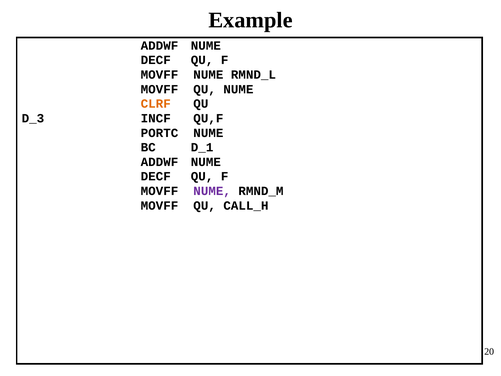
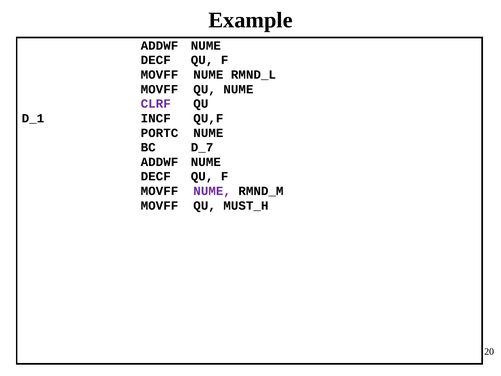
CLRF colour: orange -> purple (156, 104)
D_3: D_3 -> D_1 (33, 118)
D_1: D_1 -> D_7 (202, 147)
CALL_H: CALL_H -> MUST_H (246, 205)
